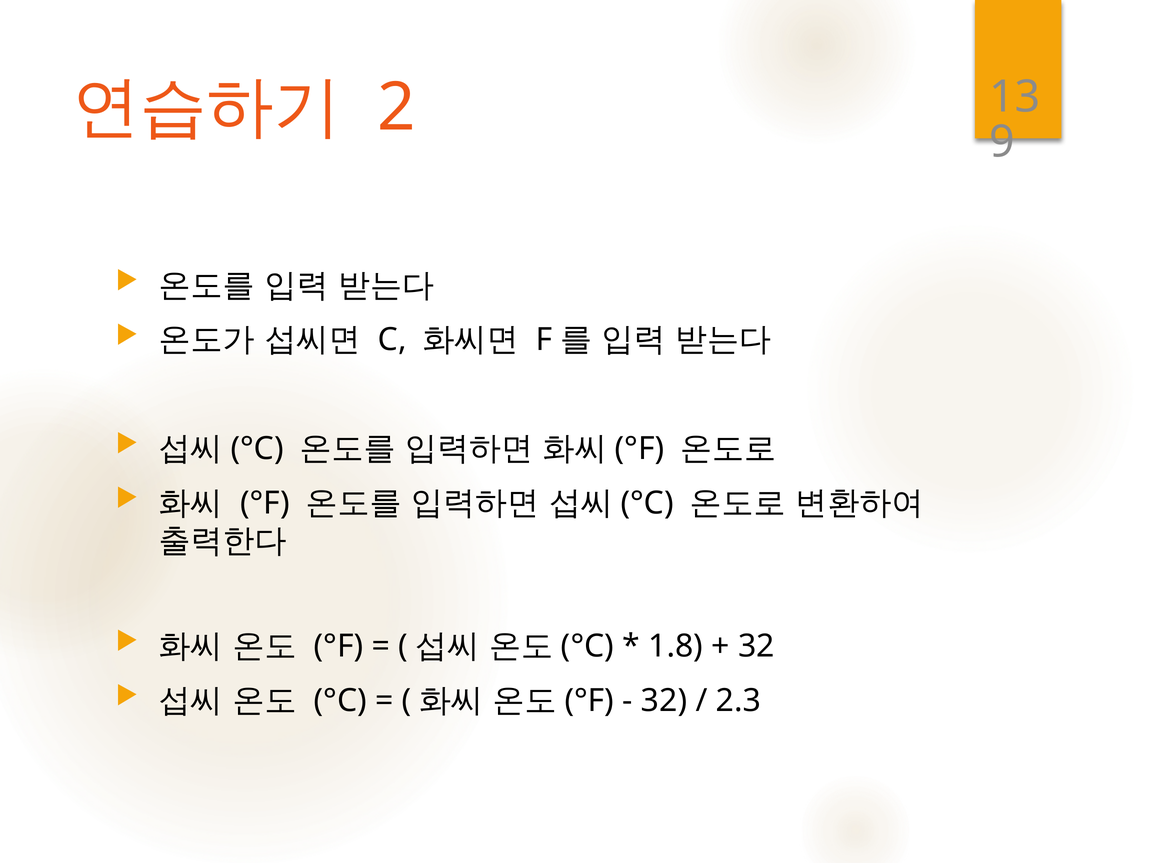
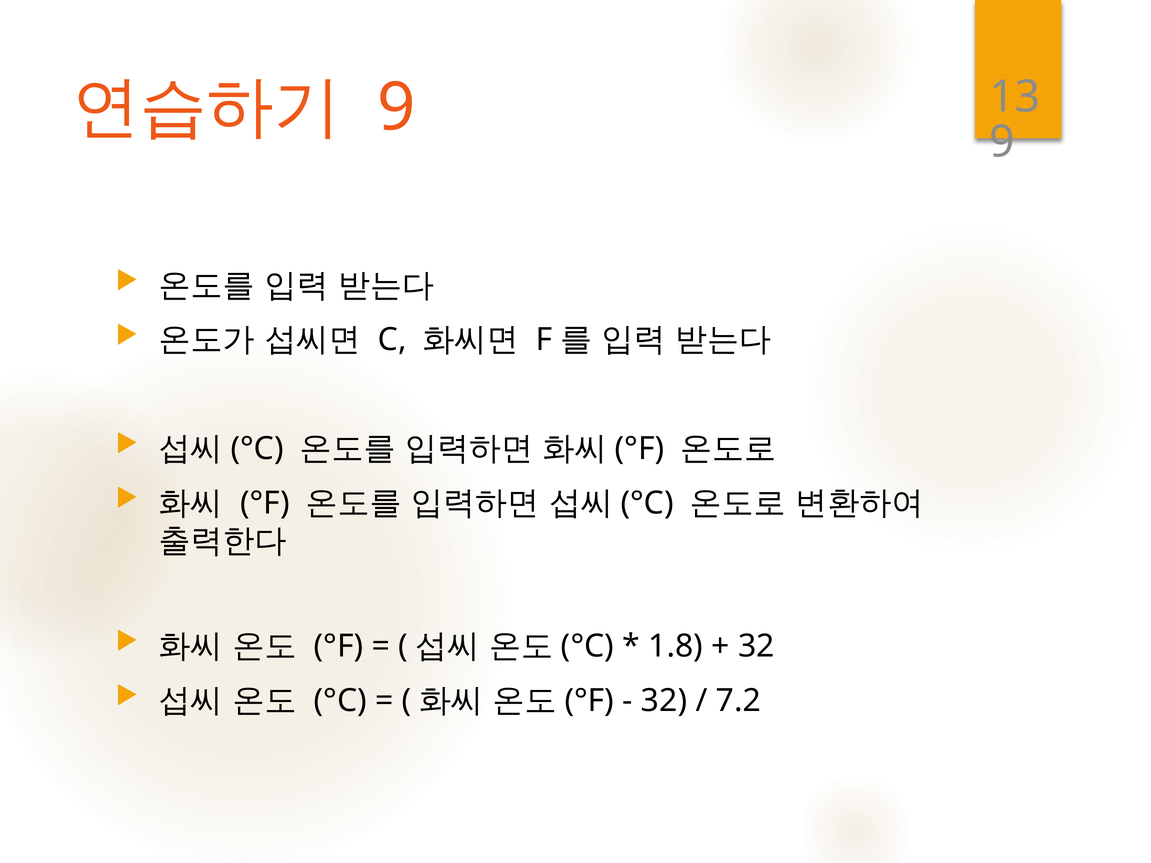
2: 2 -> 9 (396, 108)
2.3: 2.3 -> 7.2 (738, 701)
